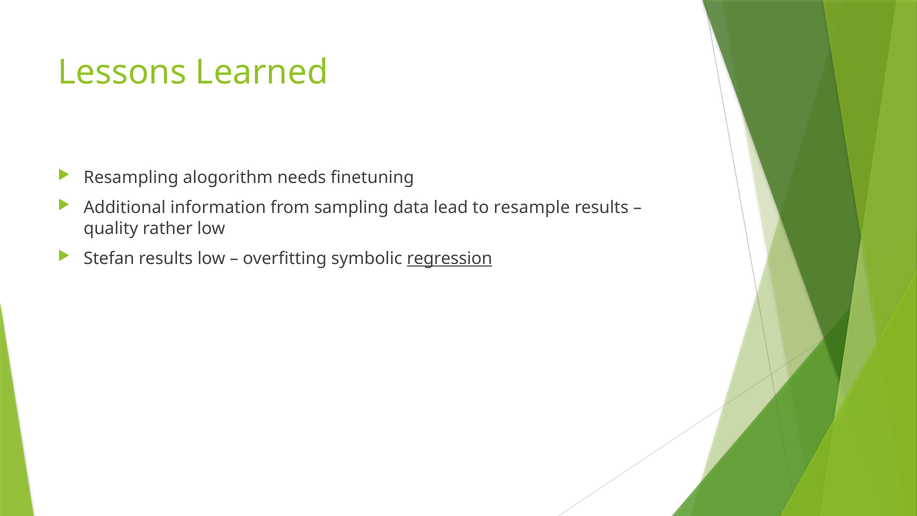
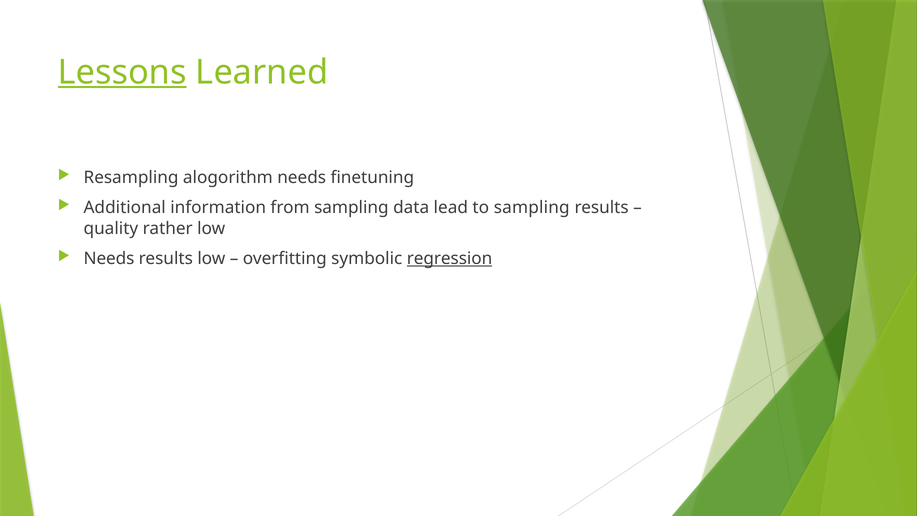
Lessons underline: none -> present (122, 72)
to resample: resample -> sampling (532, 208)
Stefan: Stefan -> Needs (109, 258)
